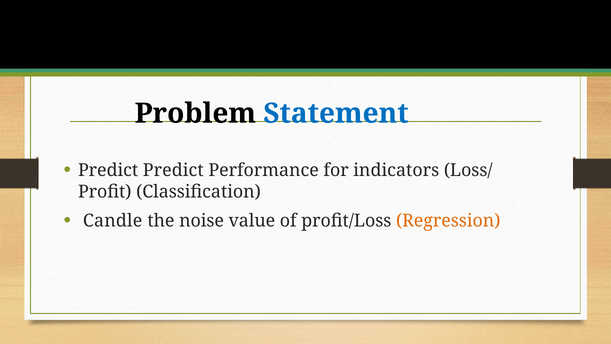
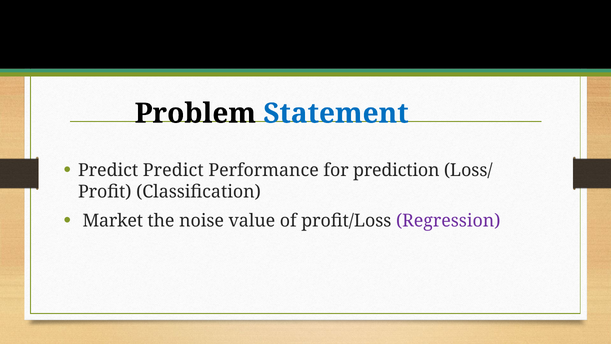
indicators: indicators -> prediction (396, 170)
Candle: Candle -> Market (113, 221)
Regression colour: orange -> purple (448, 221)
